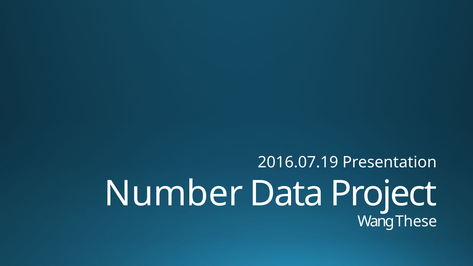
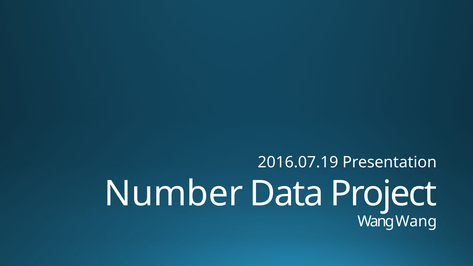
Wang These: These -> Wang (416, 221)
